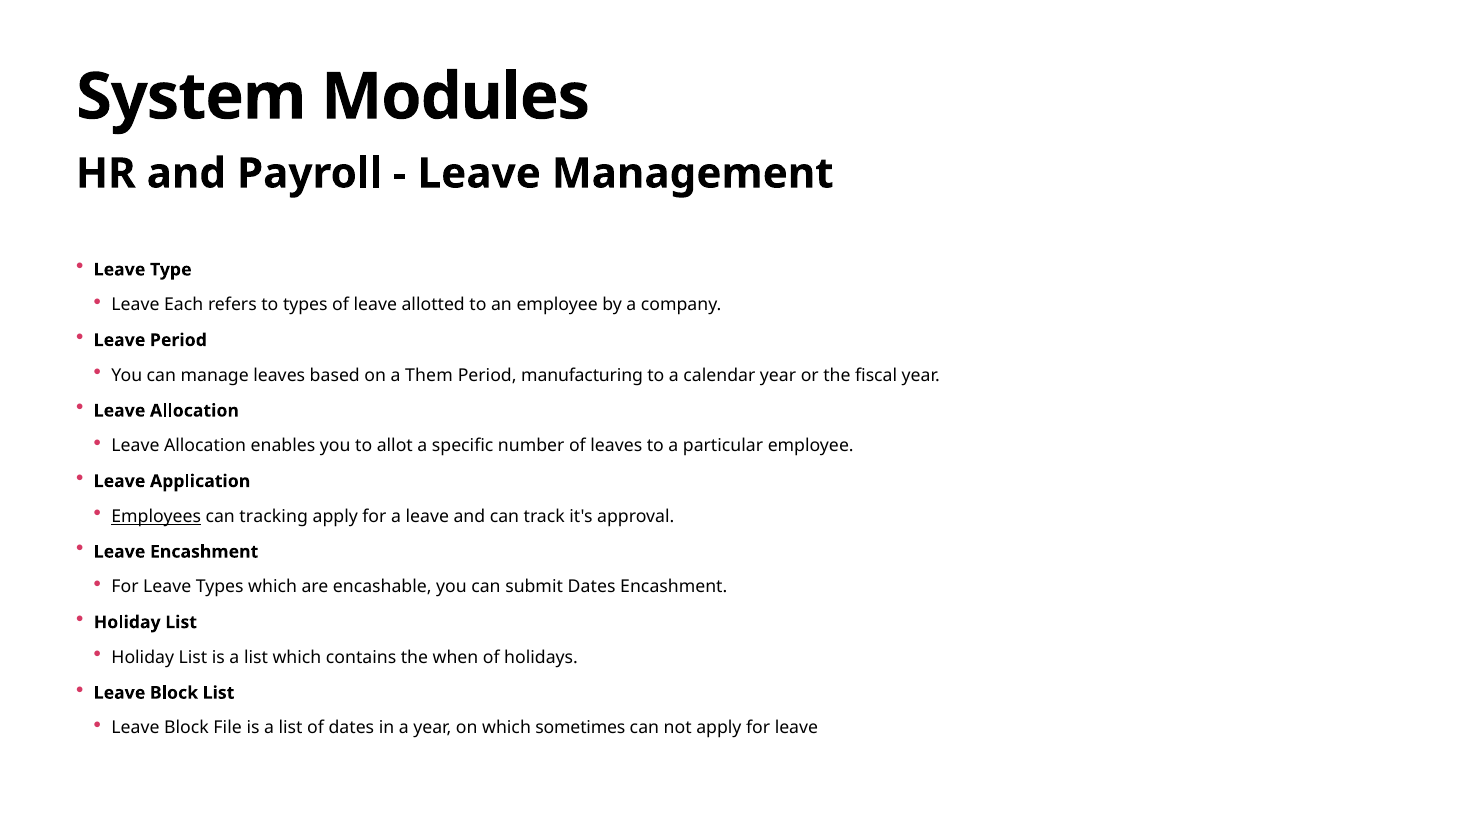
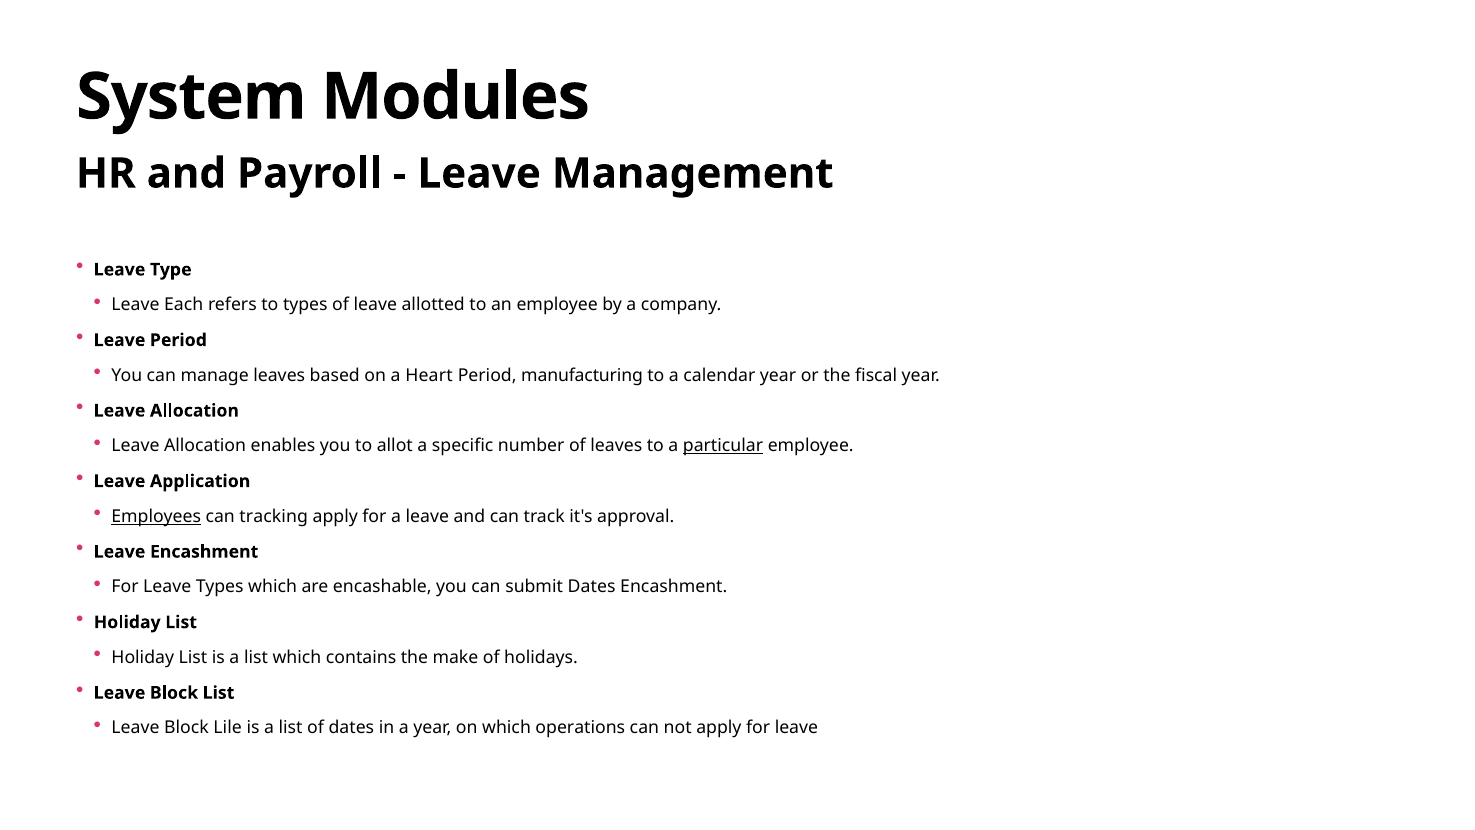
Them: Them -> Heart (429, 375)
particular underline: none -> present (723, 446)
when: when -> make (455, 657)
File: File -> Lile (228, 728)
sometimes: sometimes -> operations (580, 728)
